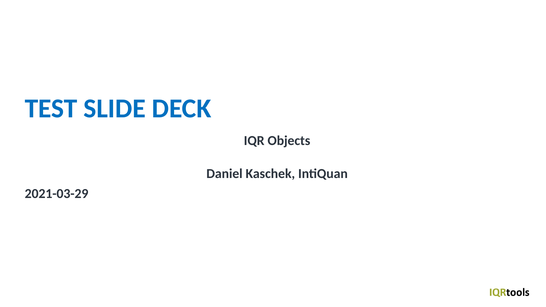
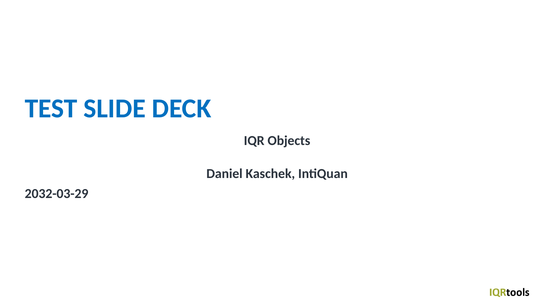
2021-03-29: 2021-03-29 -> 2032-03-29 (57, 194)
